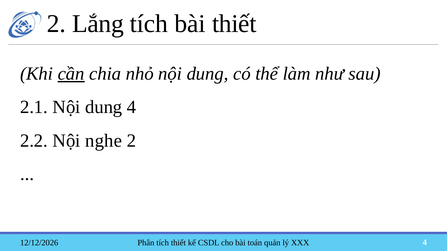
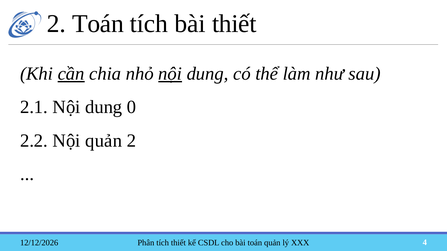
2 Lắng: Lắng -> Toán (98, 24)
nội underline: none -> present (170, 74)
dung 4: 4 -> 0 (132, 107)
Nội nghe: nghe -> quản (104, 141)
